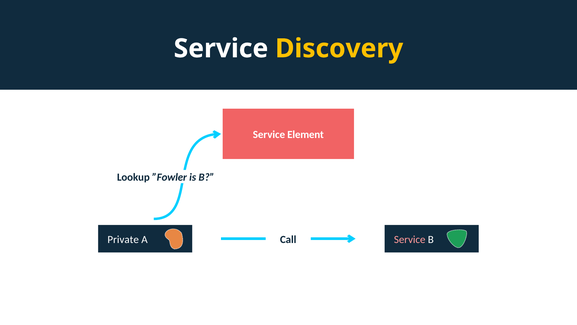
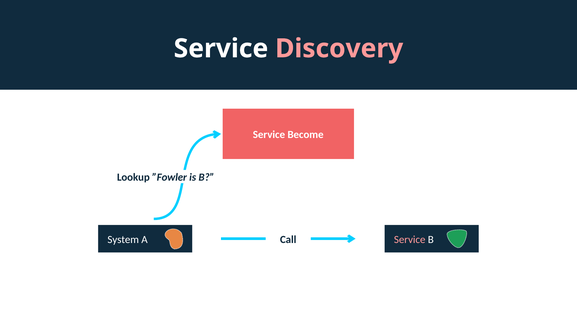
Discovery colour: yellow -> pink (339, 48)
Element: Element -> Become (306, 134)
Private: Private -> System (123, 239)
